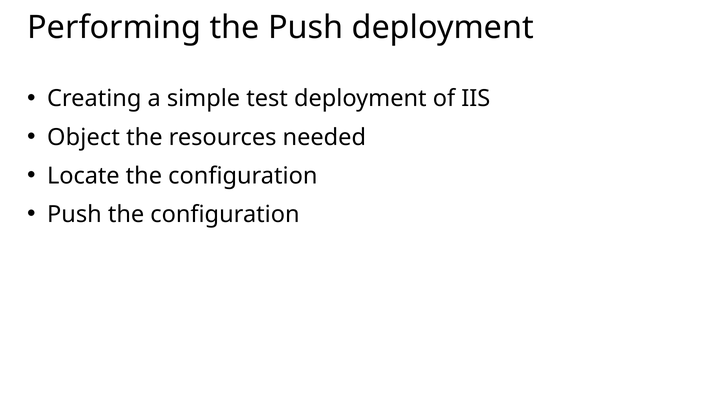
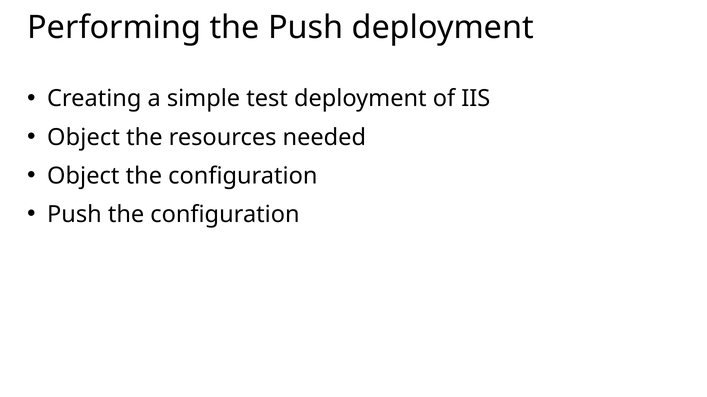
Locate: Locate -> Object (83, 176)
